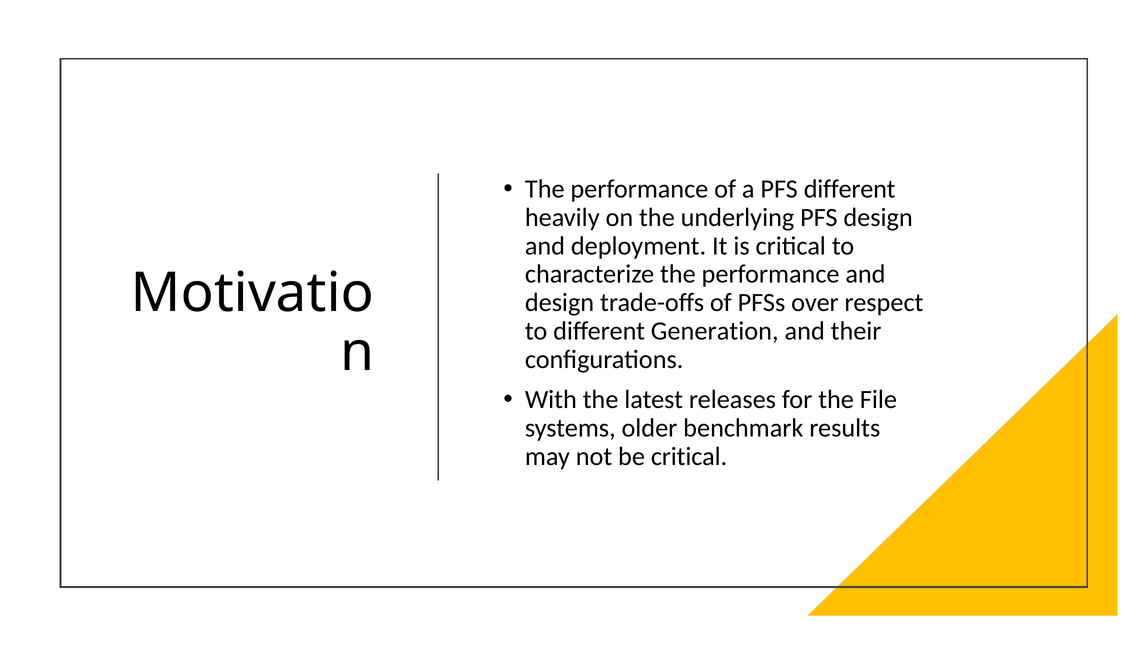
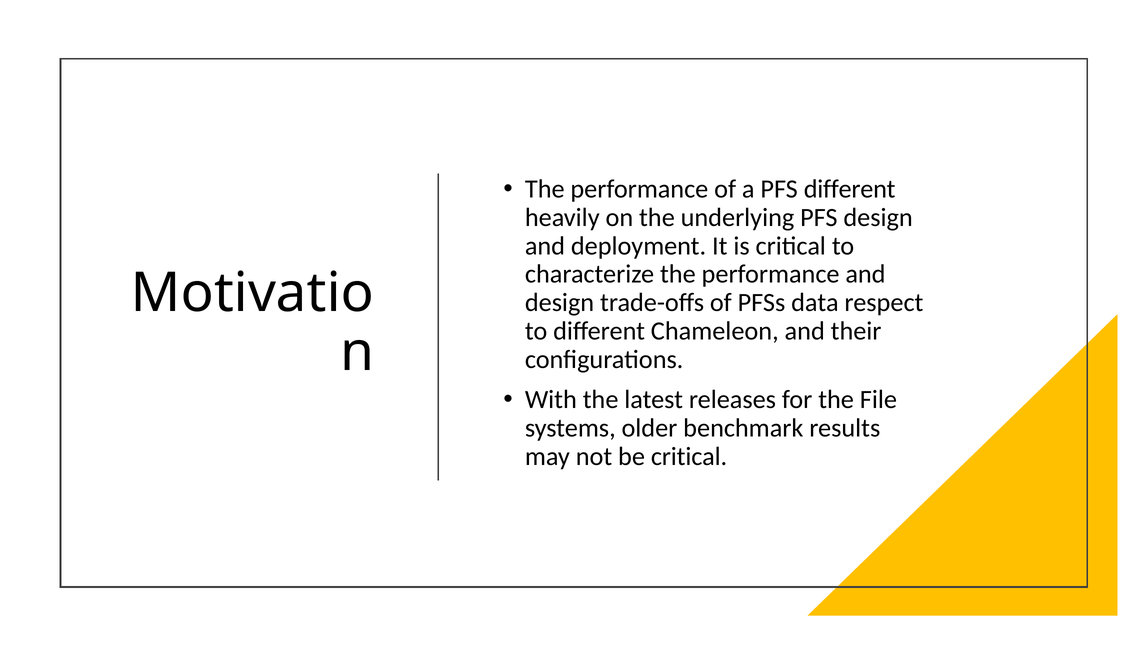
over: over -> data (815, 303)
Generation: Generation -> Chameleon (715, 331)
